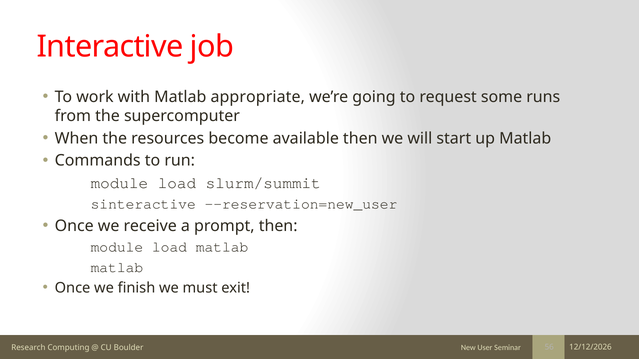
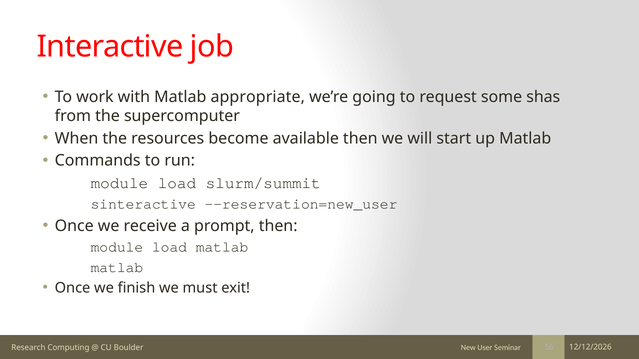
runs: runs -> shas (543, 97)
